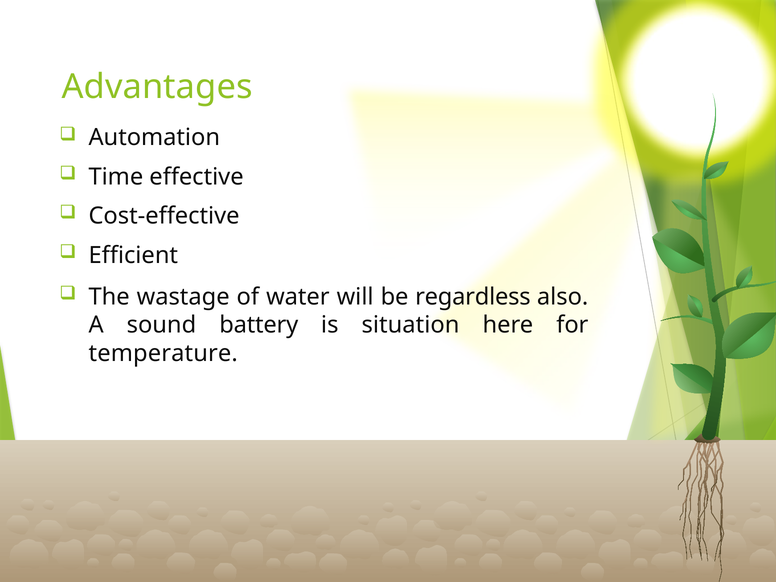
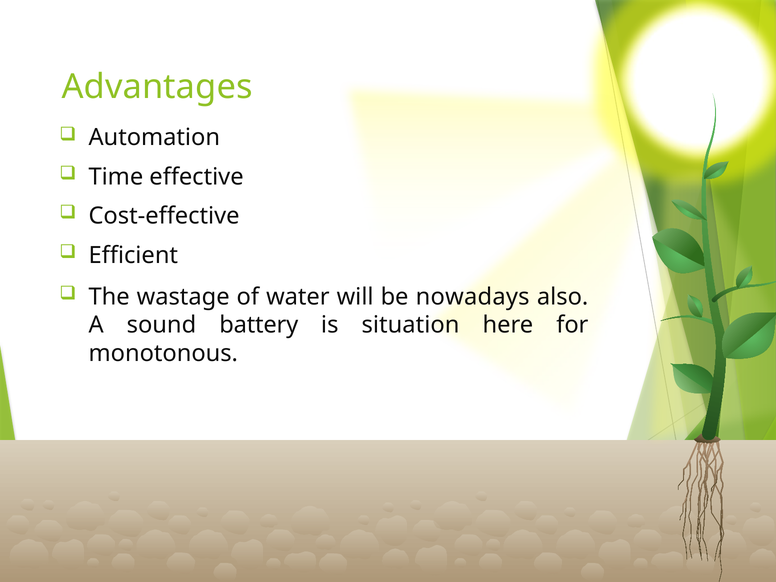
regardless: regardless -> nowadays (473, 297)
temperature: temperature -> monotonous (163, 354)
